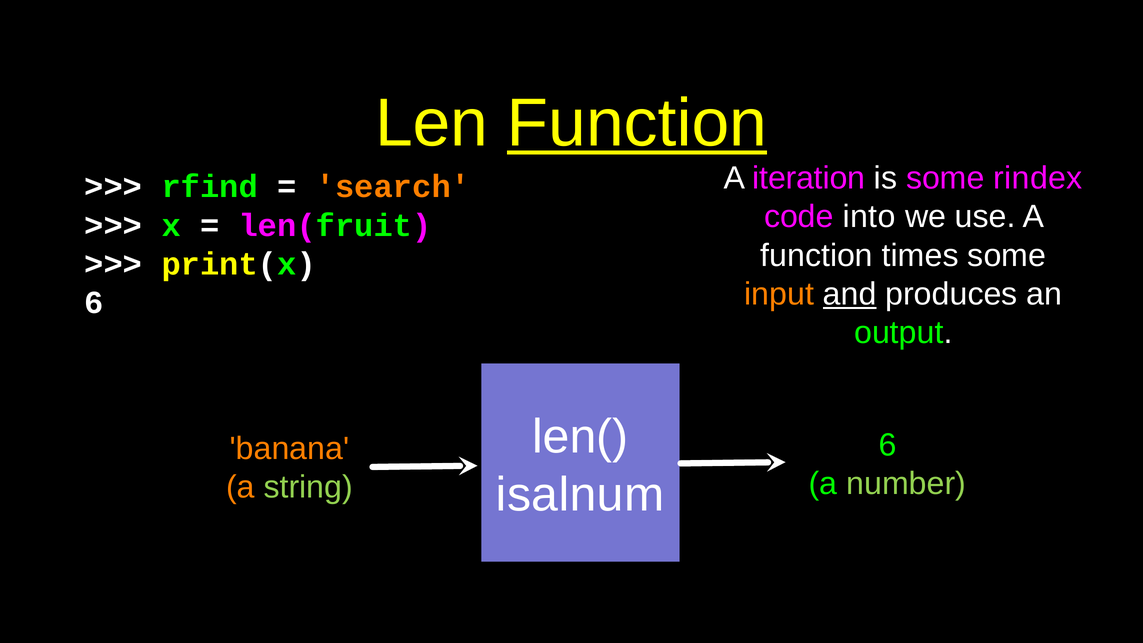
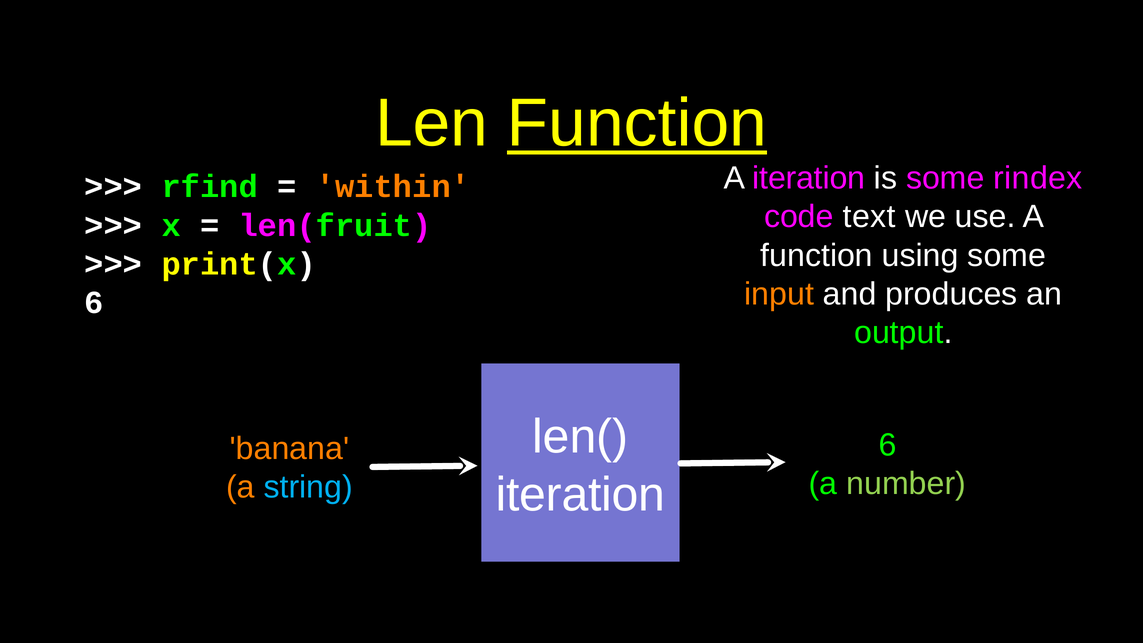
search: search -> within (393, 187)
into: into -> text (869, 217)
times: times -> using (920, 255)
and underline: present -> none (850, 294)
string colour: light green -> light blue (308, 487)
isalnum: isalnum -> iteration (580, 495)
